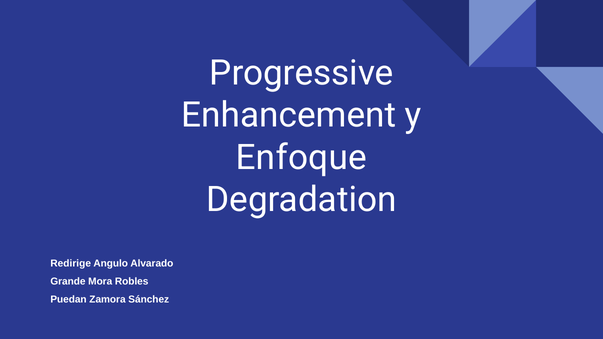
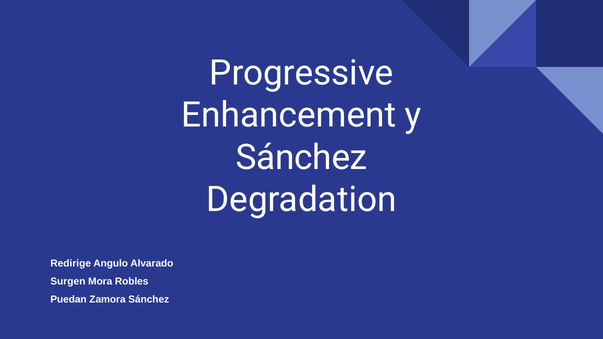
Enfoque: Enfoque -> Sánchez (302, 158)
Grande: Grande -> Surgen (68, 282)
